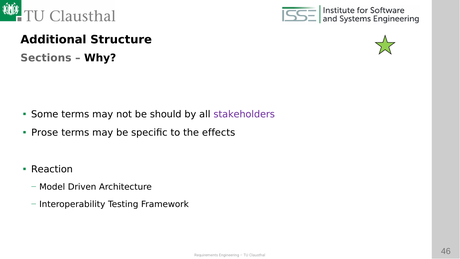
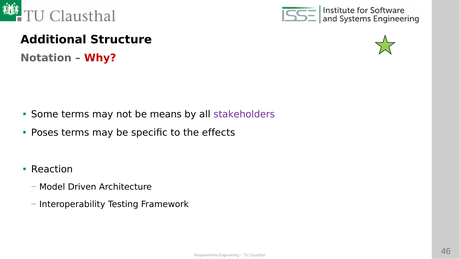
Sections: Sections -> Notation (46, 58)
Why colour: black -> red (100, 58)
should: should -> means (166, 114)
Prose: Prose -> Poses (45, 133)
